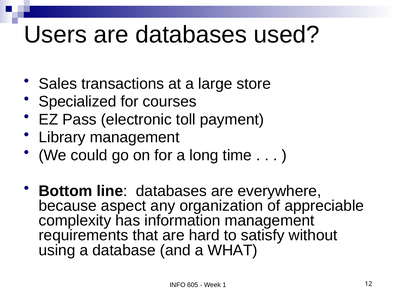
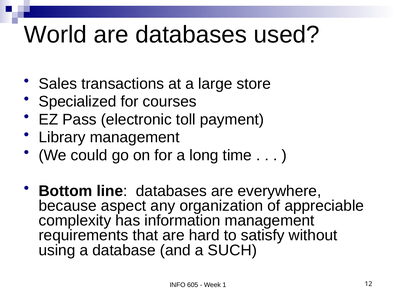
Users: Users -> World (55, 35)
WHAT: WHAT -> SUCH (232, 250)
